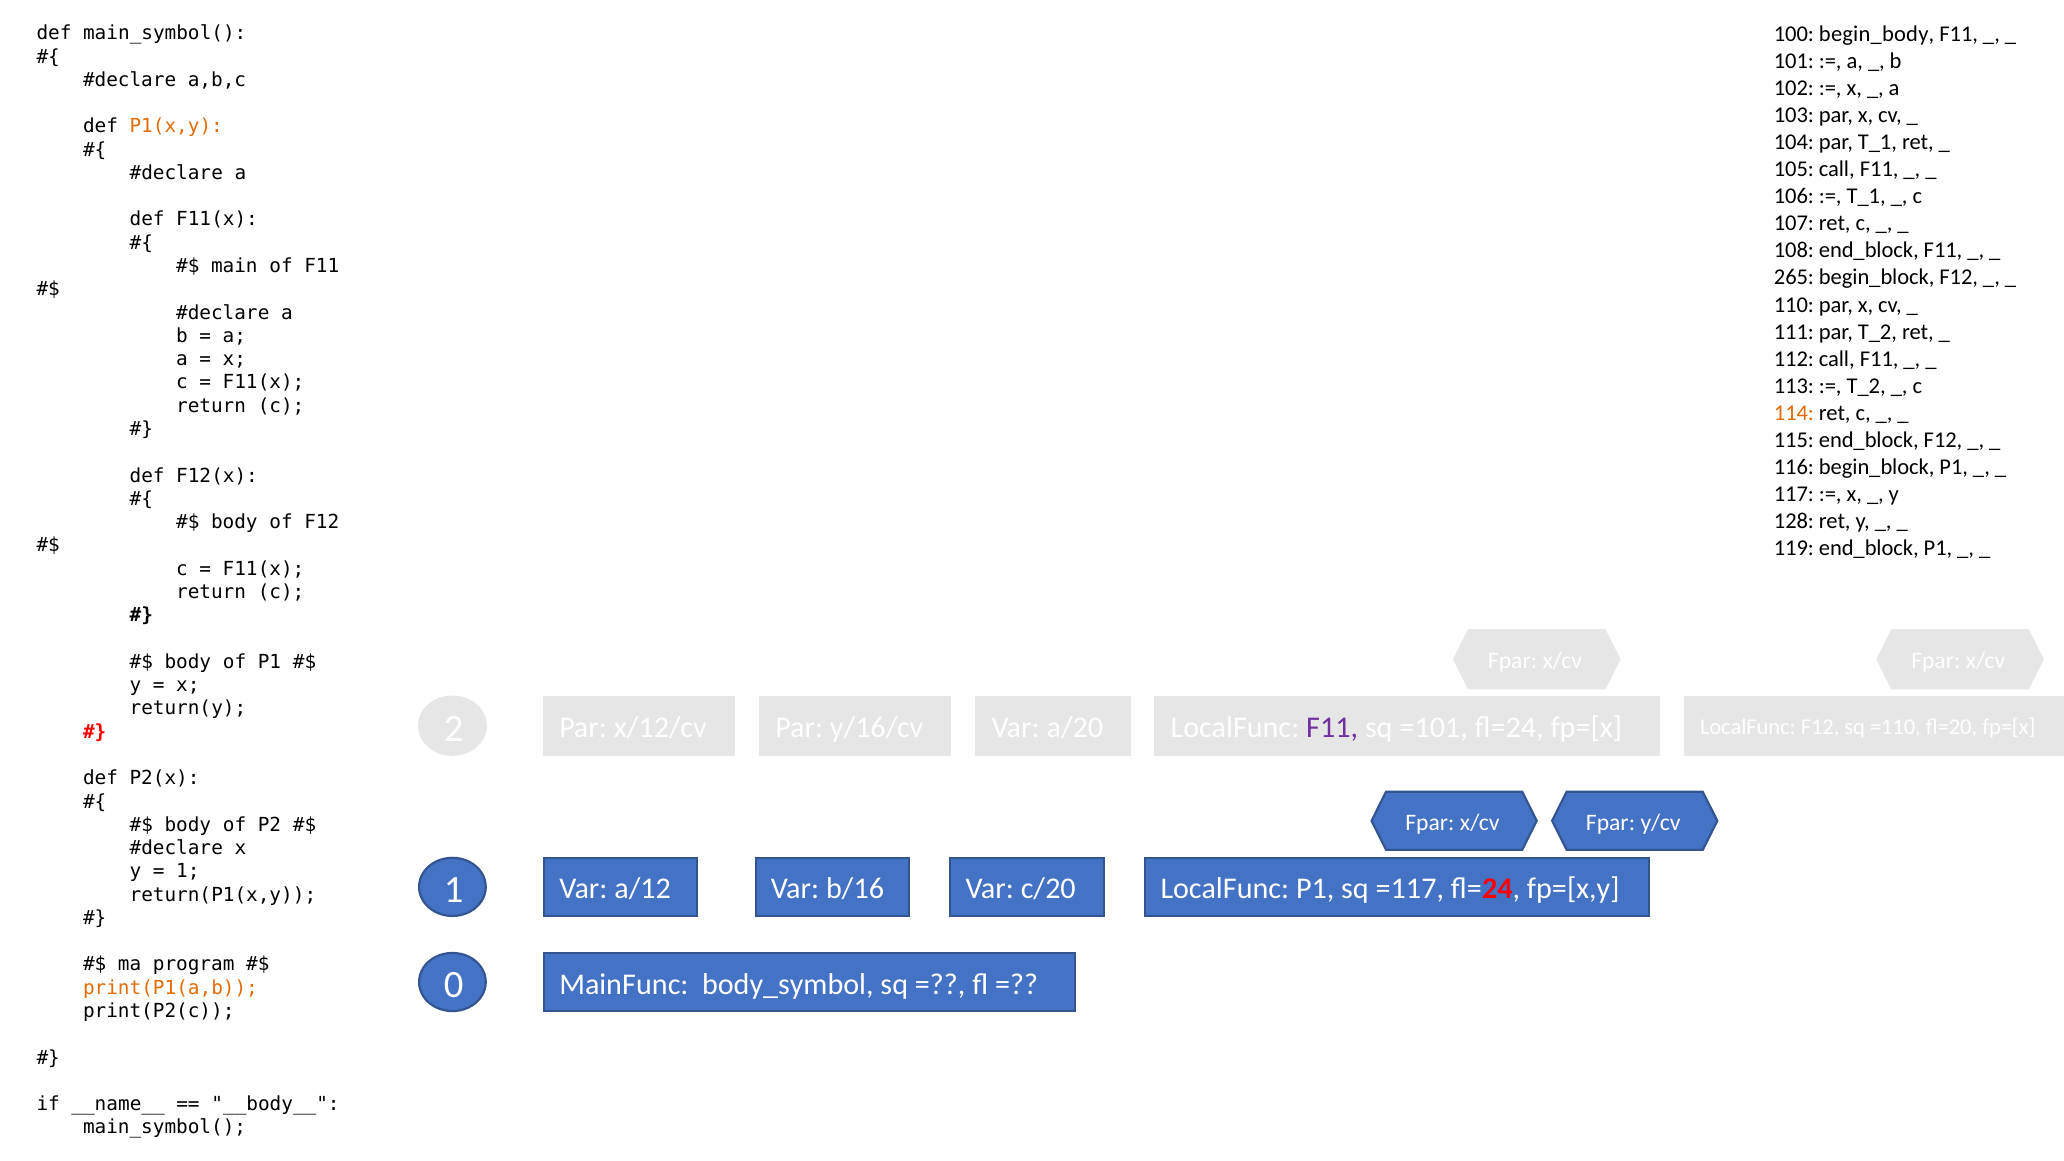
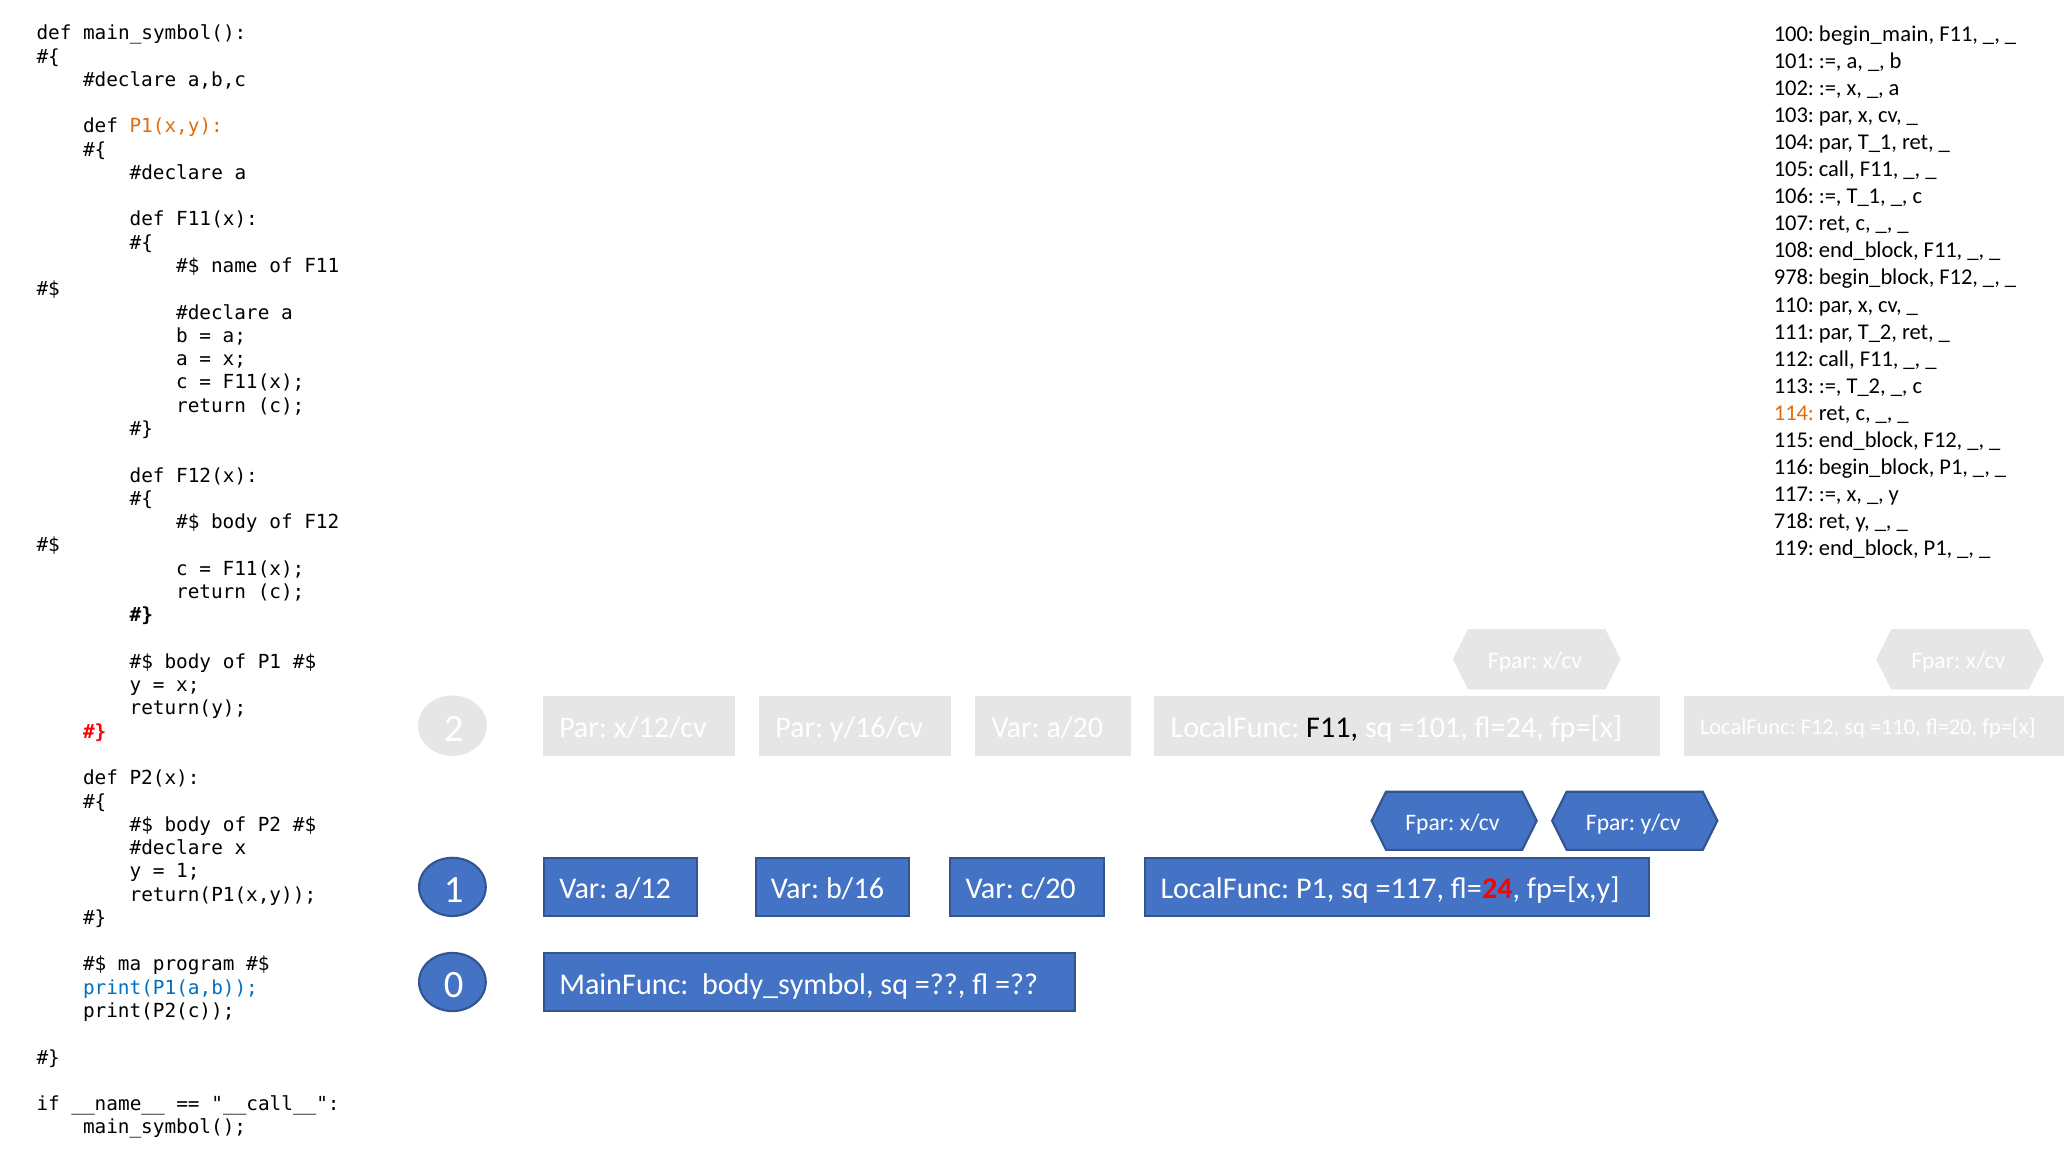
begin_body: begin_body -> begin_main (1877, 34)
main: main -> name (234, 266)
265: 265 -> 978 (1794, 278)
128: 128 -> 718 (1794, 521)
F11 colour: purple -> black (1332, 728)
print(P1(a,b colour: orange -> blue (170, 988)
__body__: __body__ -> __call__ (276, 1104)
